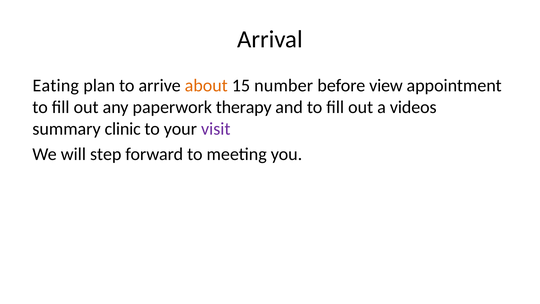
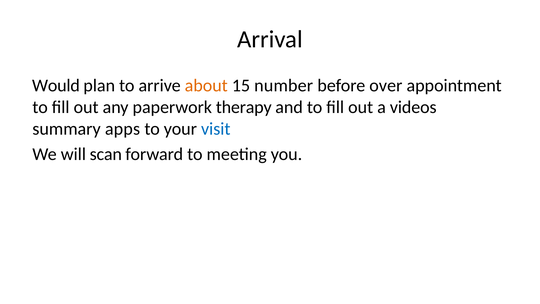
Eating: Eating -> Would (56, 86)
view: view -> over (386, 86)
clinic: clinic -> apps (122, 129)
visit colour: purple -> blue (216, 129)
step: step -> scan (106, 154)
